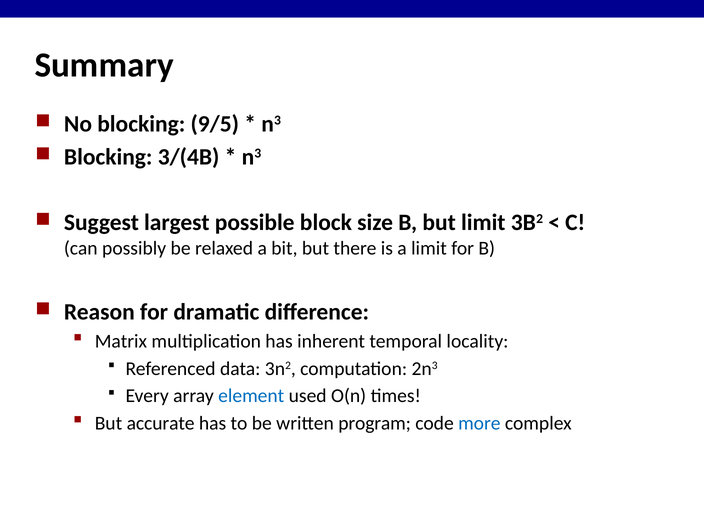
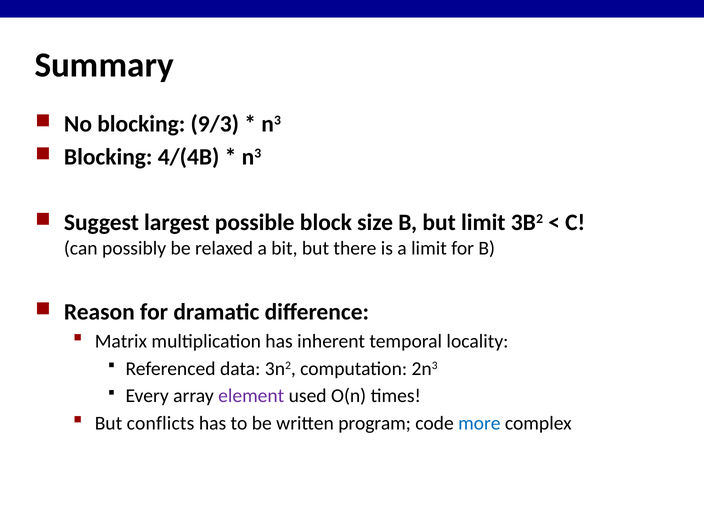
9/5: 9/5 -> 9/3 (215, 124)
3/(4B: 3/(4B -> 4/(4B (189, 157)
element colour: blue -> purple (251, 396)
accurate: accurate -> conflicts (160, 423)
